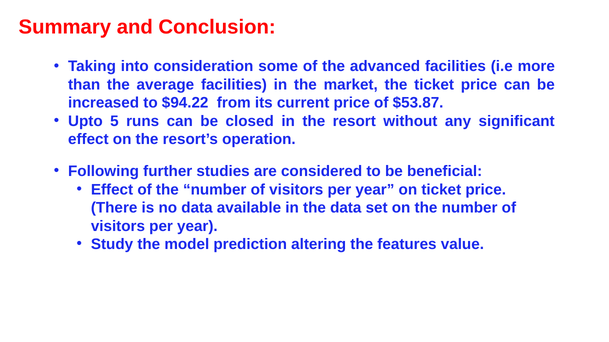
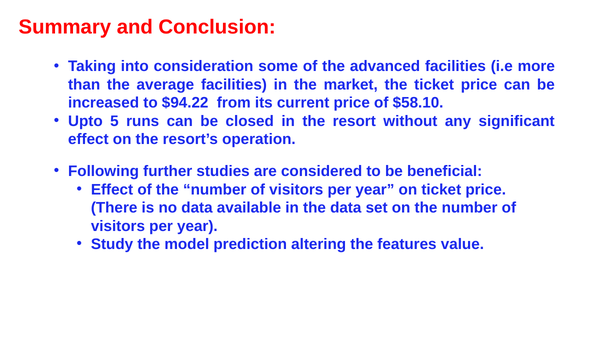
$53.87: $53.87 -> $58.10 (418, 103)
